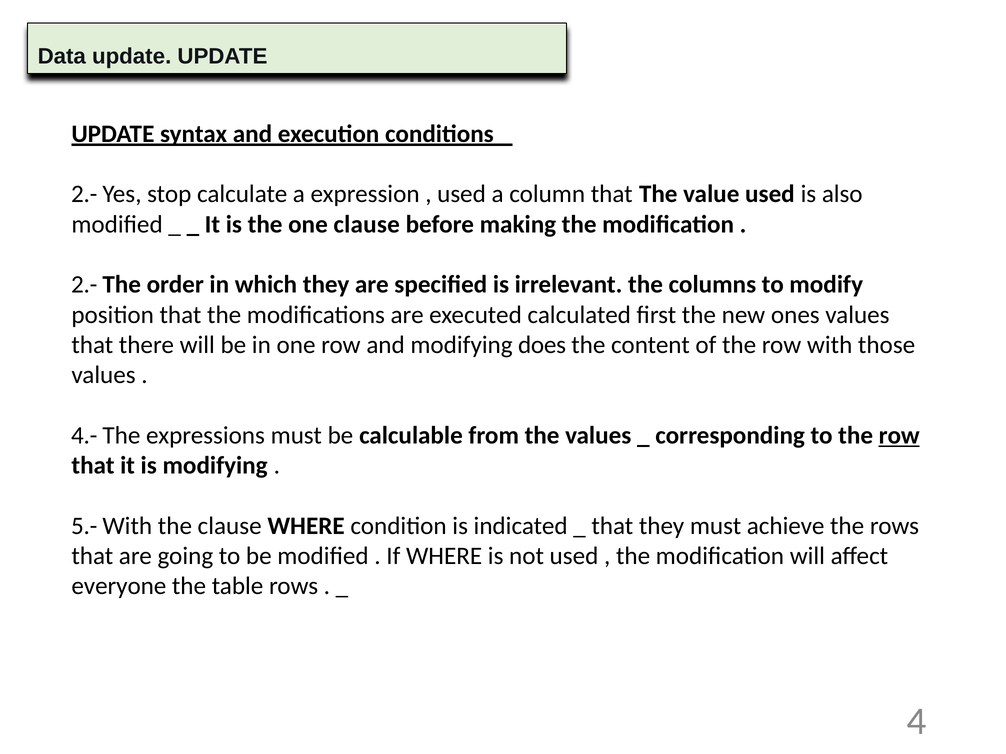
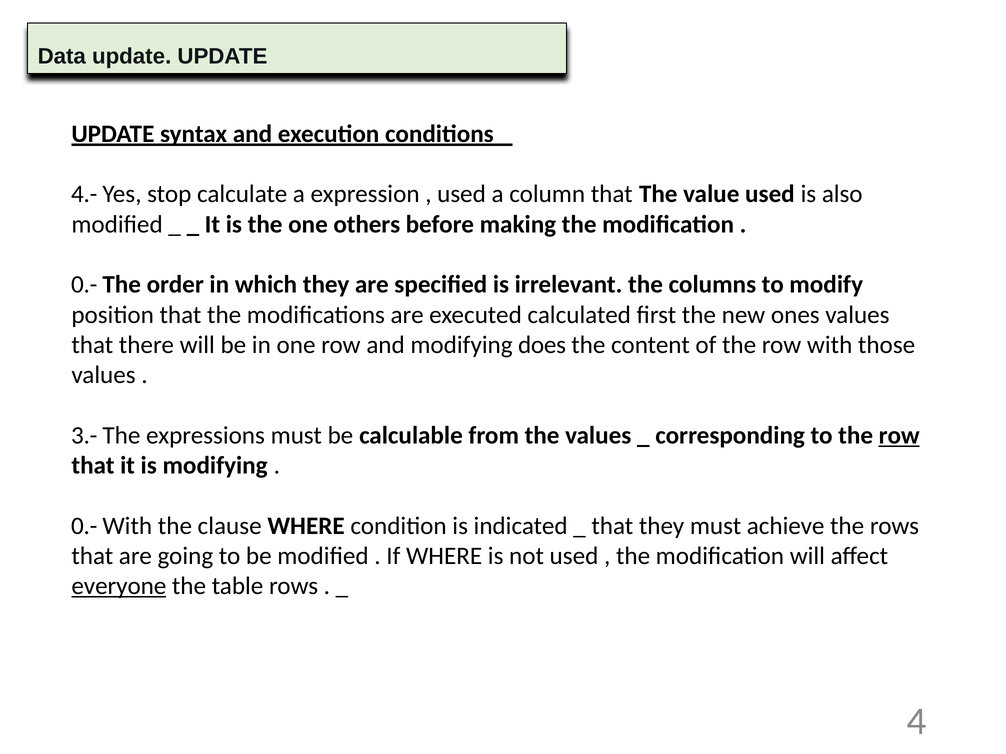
2.-: 2.- -> 4.- (84, 194)
one clause: clause -> others (367, 224)
2.-: 2.- -> 0.- (84, 285)
4.-: 4.- -> 3.- (84, 436)
5.-: 5.- -> 0.- (84, 526)
everyone underline: none -> present (119, 587)
